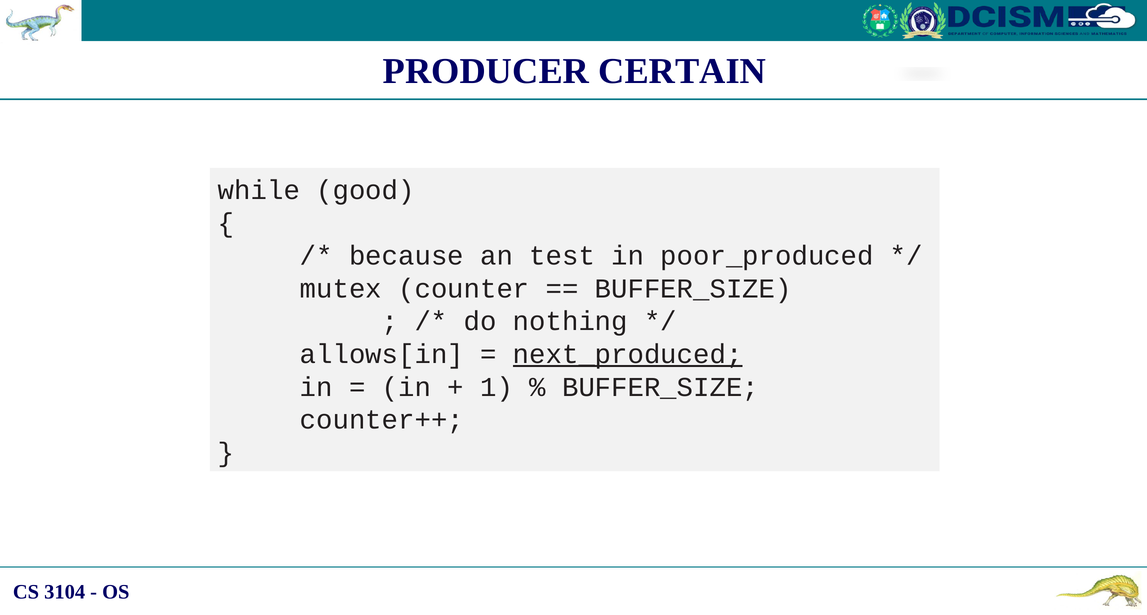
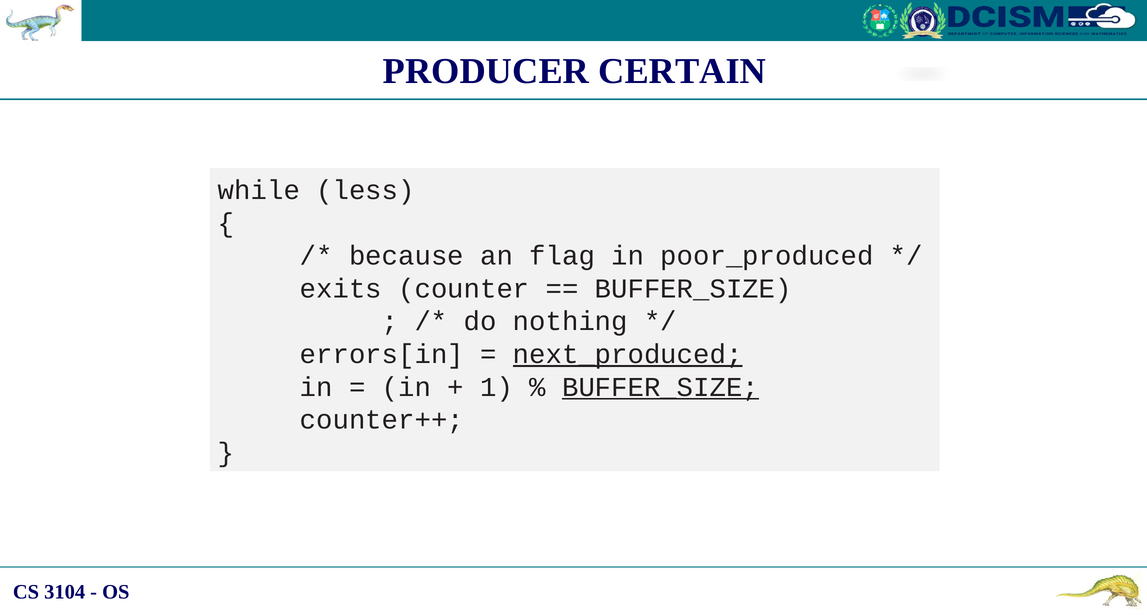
good: good -> less (365, 190)
test: test -> flag (562, 256)
mutex: mutex -> exits (341, 288)
allows[in: allows[in -> errors[in (382, 354)
BUFFER_SIZE underline: none -> present (660, 387)
